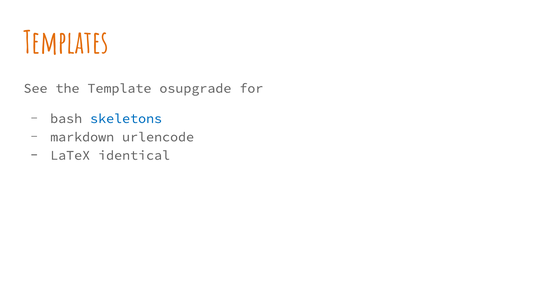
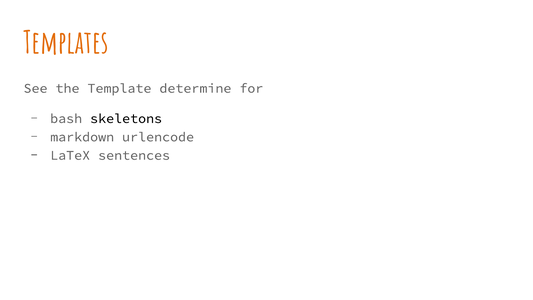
osupgrade: osupgrade -> determine (195, 88)
skeletons colour: blue -> black (126, 118)
identical: identical -> sentences (134, 155)
